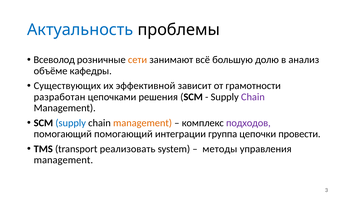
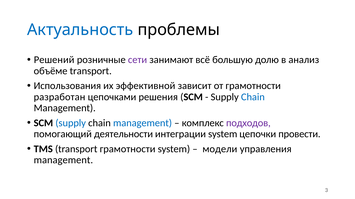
Всеволод: Всеволод -> Решений (54, 60)
сети colour: orange -> purple (138, 60)
объёме кафедры: кафедры -> transport (91, 71)
Существующих: Существующих -> Использования (67, 86)
Chain colour: purple -> blue (253, 97)
management colour: orange -> blue (143, 123)
помогающий помогающий: помогающий -> деятельности (123, 135)
интеграции группа: группа -> system (223, 135)
transport реализовать: реализовать -> грамотности (128, 149)
методы: методы -> модели (220, 149)
